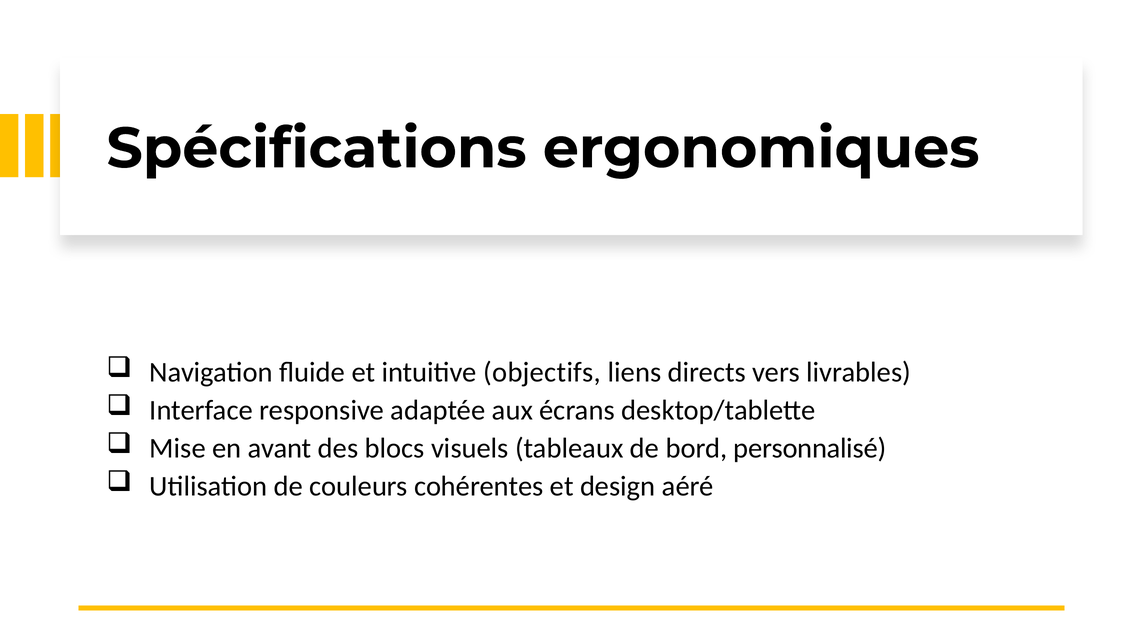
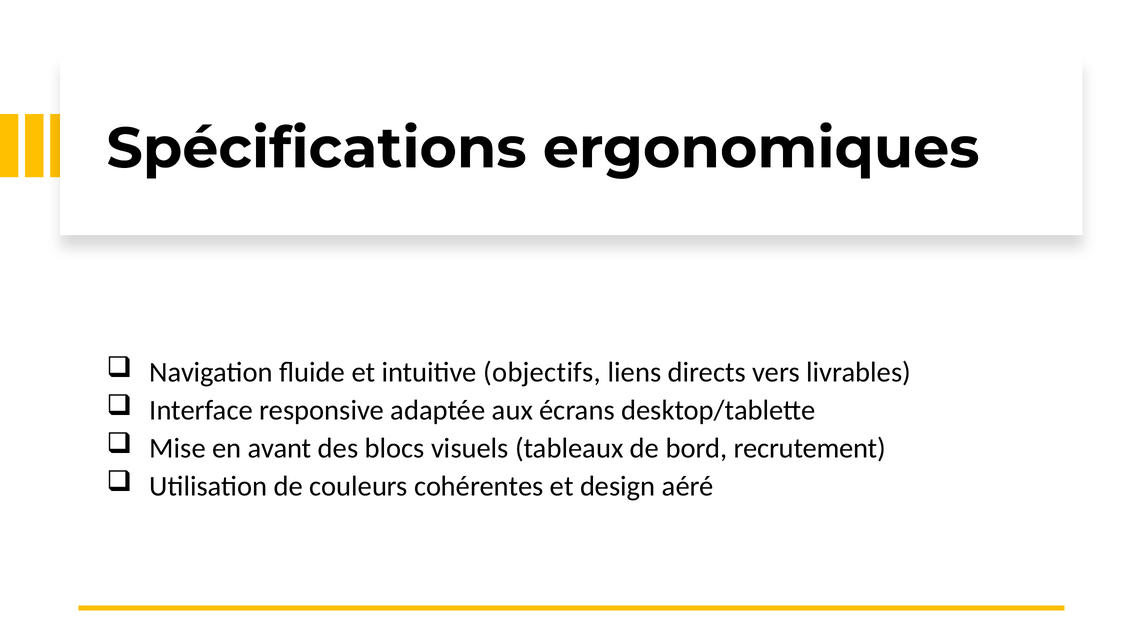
personnalisé: personnalisé -> recrutement (810, 448)
